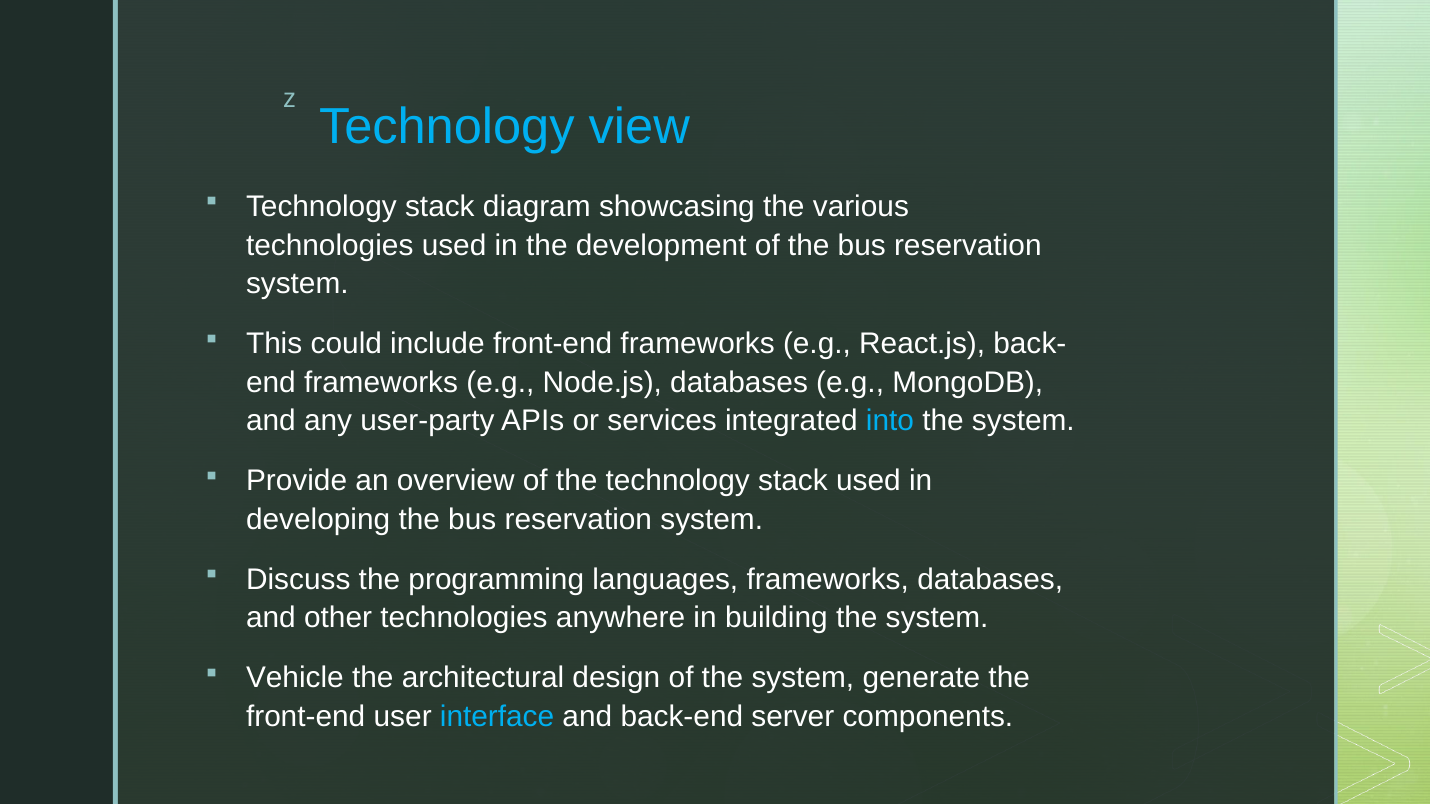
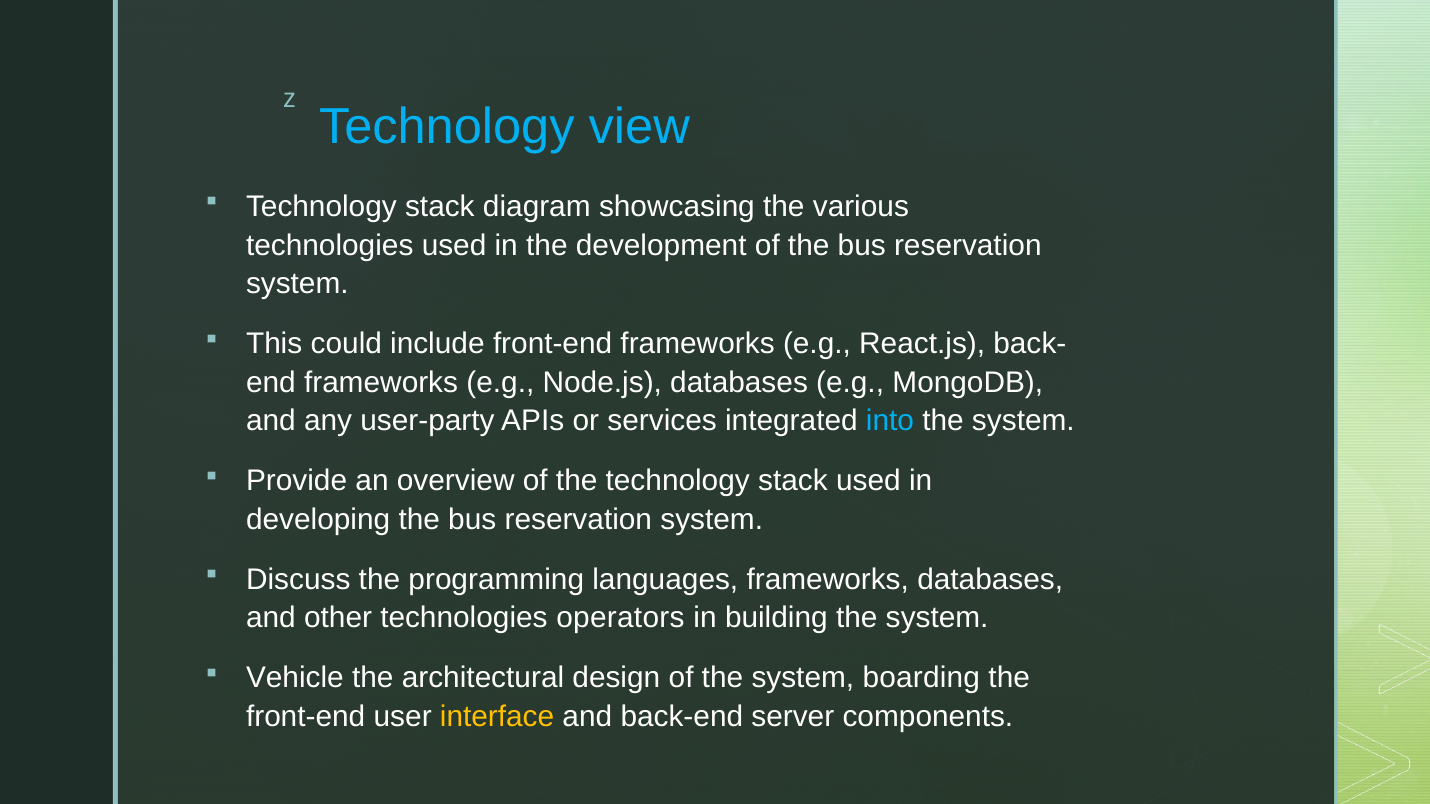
anywhere: anywhere -> operators (620, 618)
generate: generate -> boarding (921, 678)
interface colour: light blue -> yellow (497, 717)
